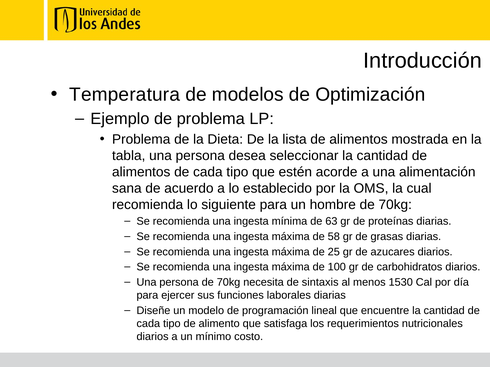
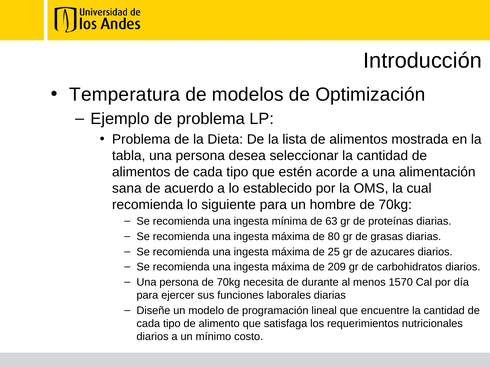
58: 58 -> 80 (334, 237)
100: 100 -> 209 (337, 267)
sintaxis: sintaxis -> durante (320, 283)
1530: 1530 -> 1570 (401, 283)
